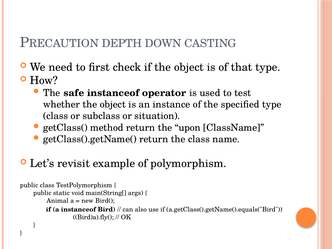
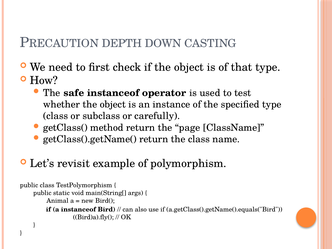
situation: situation -> carefully (157, 116)
upon: upon -> page (188, 128)
